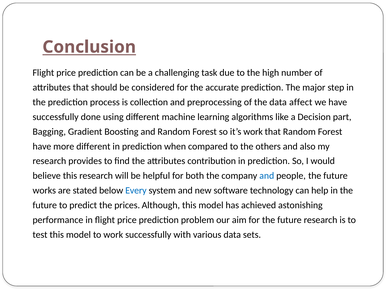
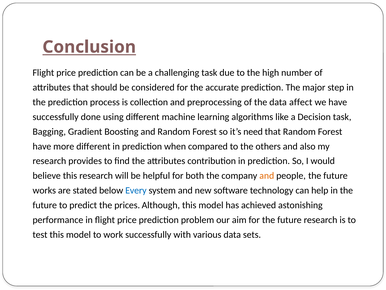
Decision part: part -> task (342, 117)
it’s work: work -> need (253, 131)
and colour: blue -> orange (267, 175)
